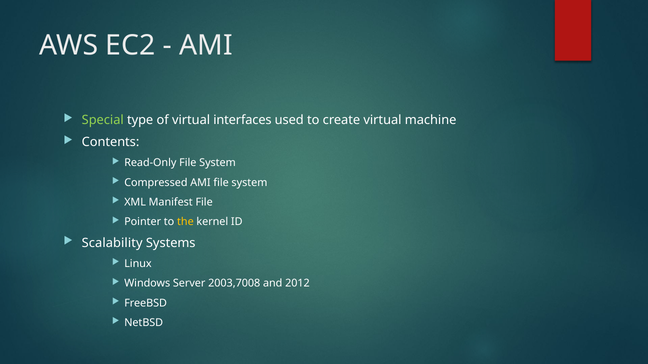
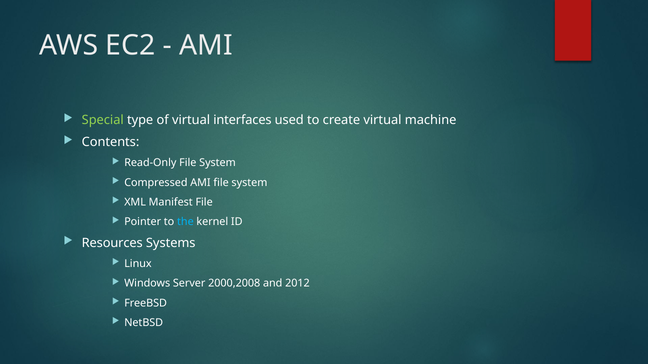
the colour: yellow -> light blue (185, 222)
Scalability: Scalability -> Resources (112, 243)
2003,7008: 2003,7008 -> 2000,2008 (234, 284)
